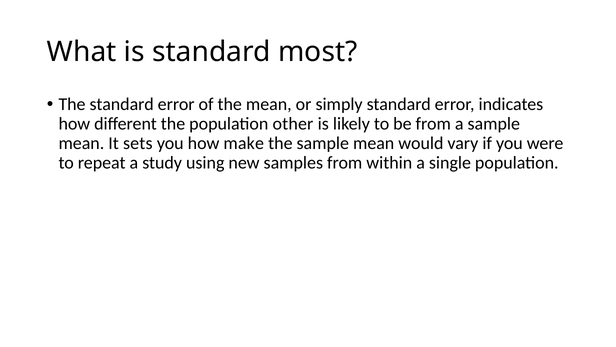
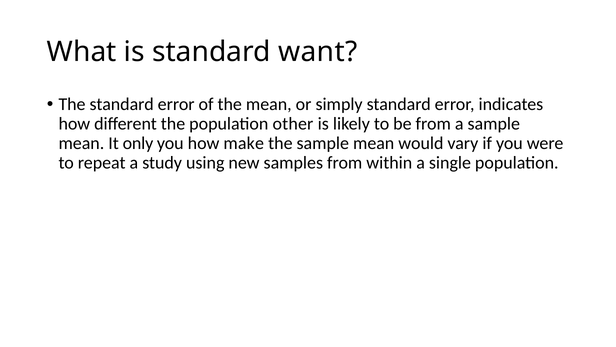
most: most -> want (318, 52)
sets: sets -> only (138, 143)
